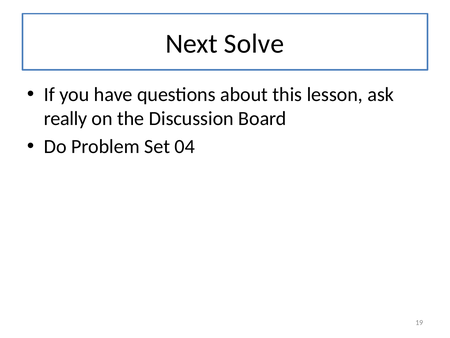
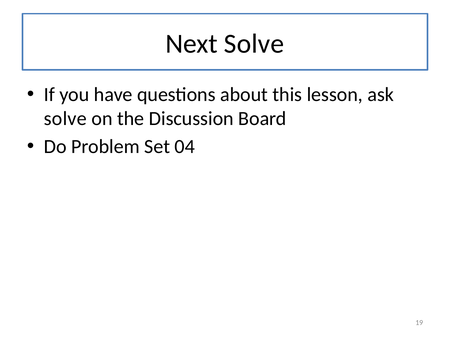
really: really -> solve (65, 118)
